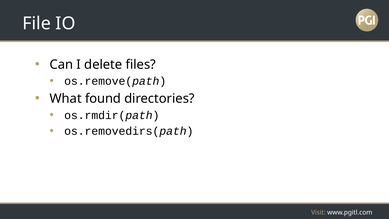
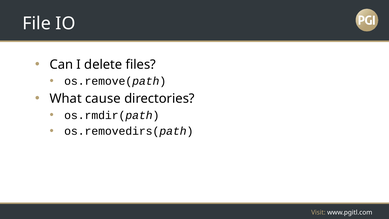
found: found -> cause (103, 98)
